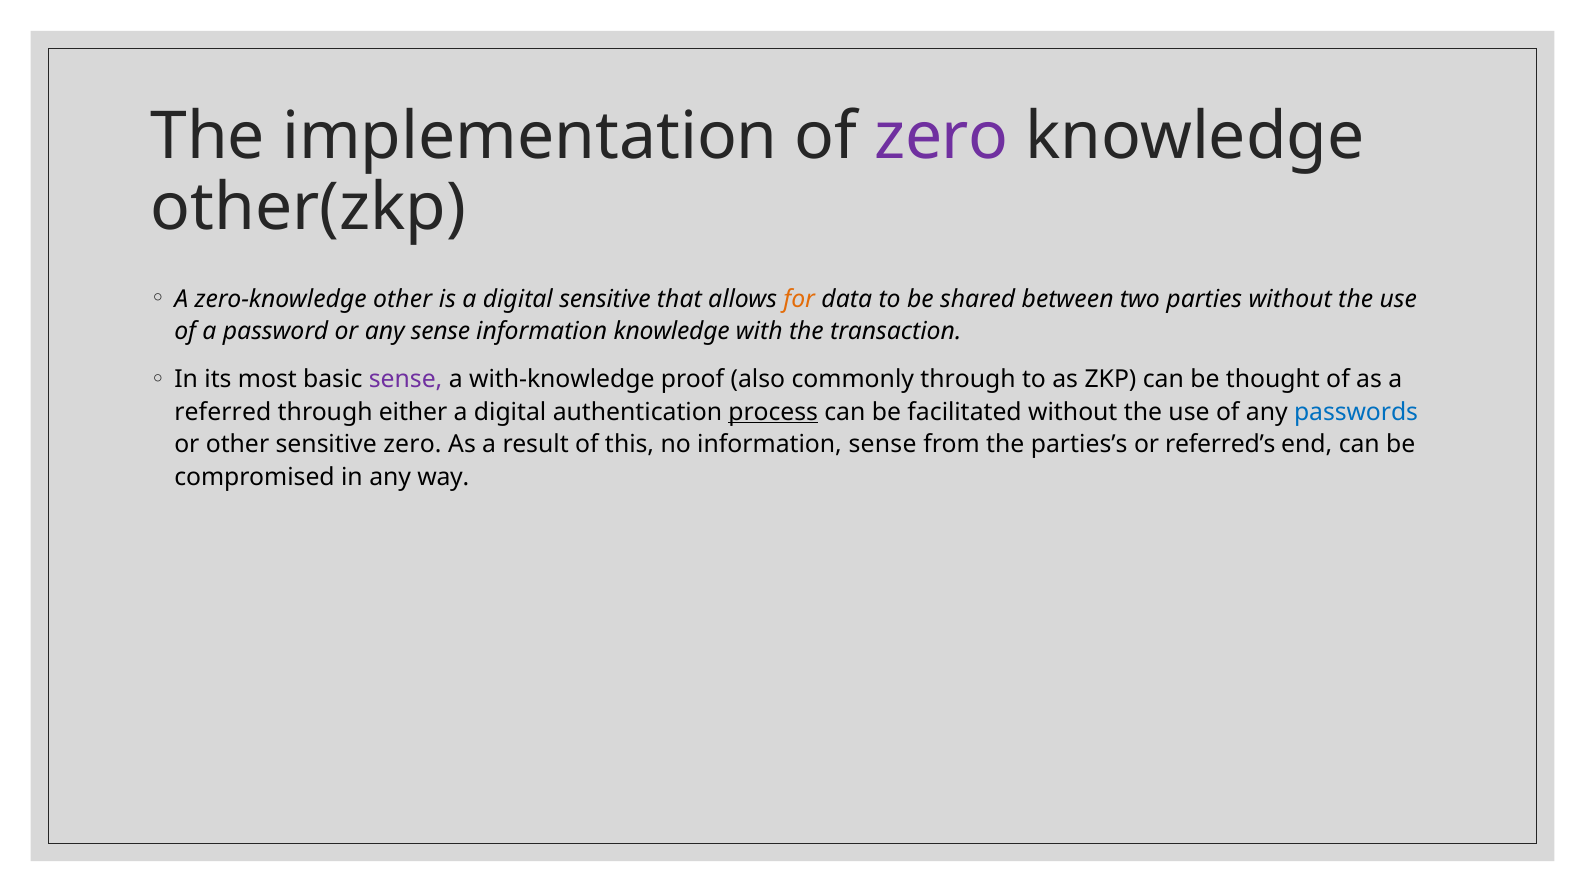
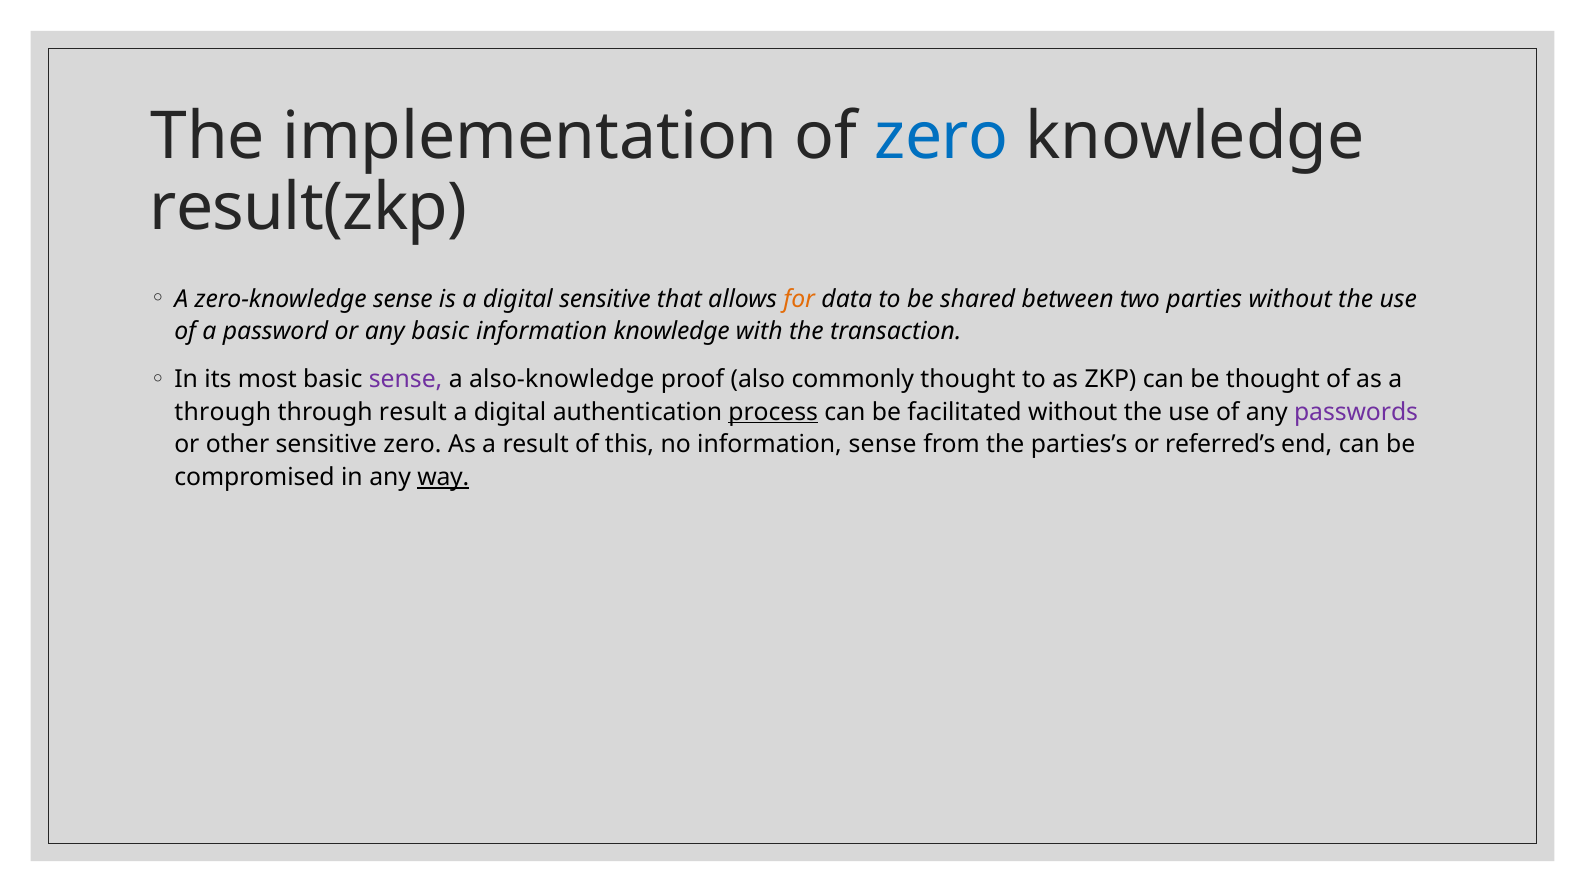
zero colour: purple -> blue (942, 137)
other(zkp: other(zkp -> result(zkp (309, 208)
zero-knowledge other: other -> sense (403, 299)
any sense: sense -> basic (440, 332)
with-knowledge: with-knowledge -> also-knowledge (562, 379)
commonly through: through -> thought (968, 379)
referred: referred -> through (223, 412)
through either: either -> result (413, 412)
passwords colour: blue -> purple (1356, 412)
way underline: none -> present (443, 477)
